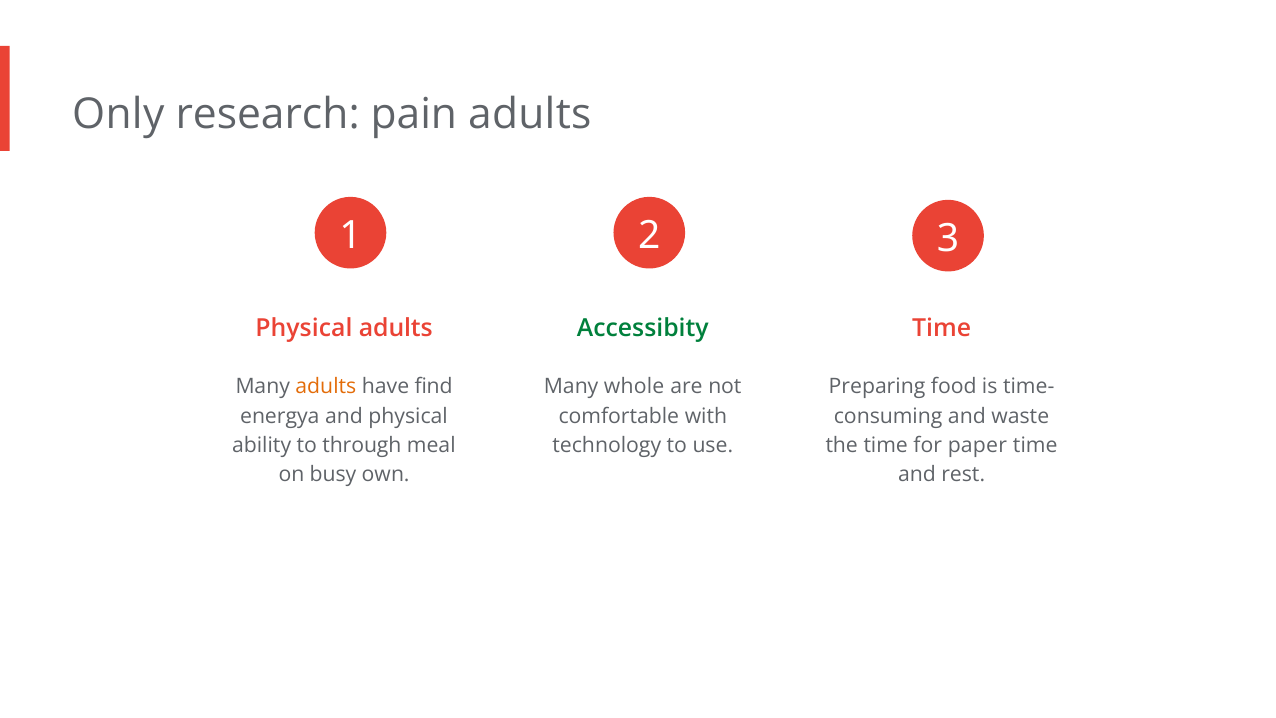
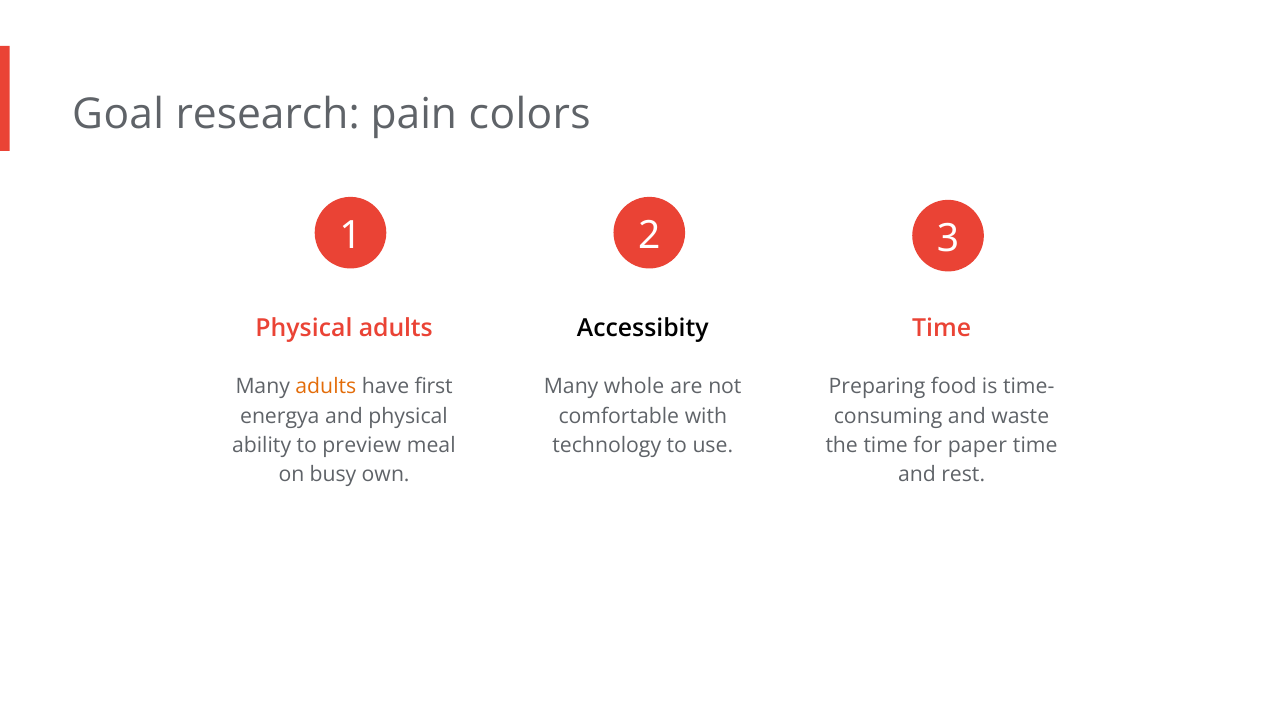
Only: Only -> Goal (118, 114)
pain adults: adults -> colors (530, 114)
Accessibity colour: green -> black (643, 329)
find: find -> first (434, 387)
through: through -> preview (362, 445)
